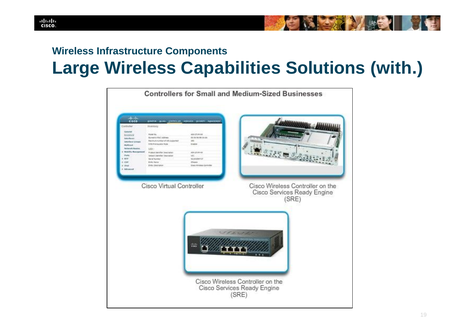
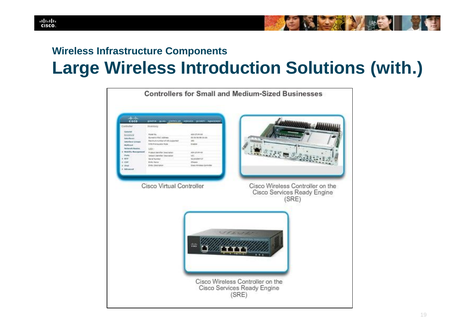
Capabilities: Capabilities -> Introduction (231, 68)
